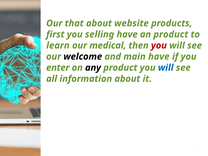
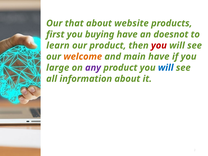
selling: selling -> buying (100, 34)
an product: product -> doesnot (171, 34)
our medical: medical -> product (108, 45)
welcome colour: black -> orange (83, 57)
enter: enter -> large (58, 68)
any colour: black -> purple (93, 68)
